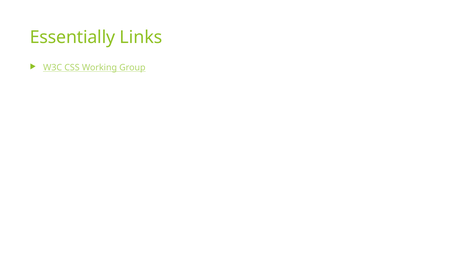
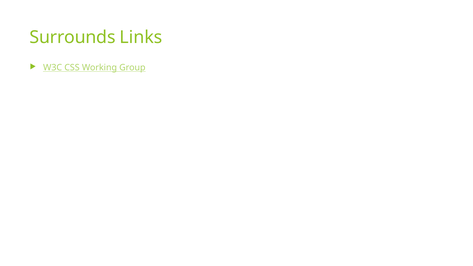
Essentially: Essentially -> Surrounds (73, 37)
